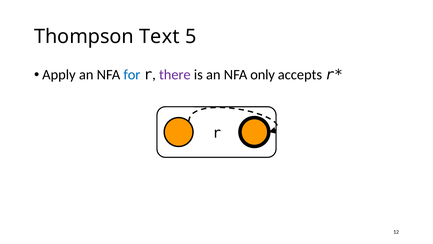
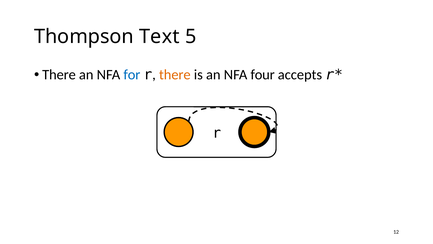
Apply: Apply -> There (59, 75)
there colour: purple -> orange (175, 75)
only: only -> four (263, 75)
